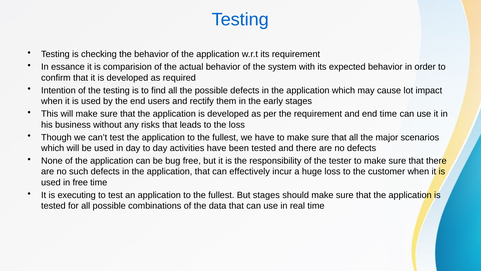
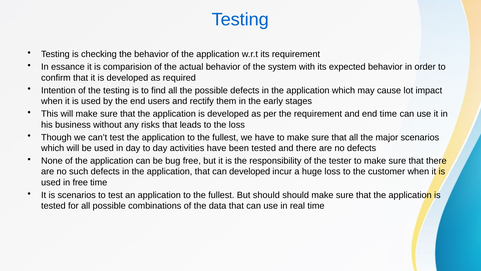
can effectively: effectively -> developed (250, 171)
is executing: executing -> scenarios (77, 195)
But stages: stages -> should (266, 195)
